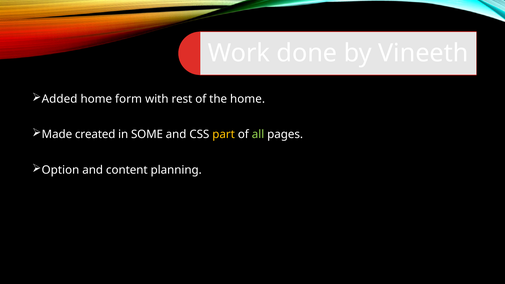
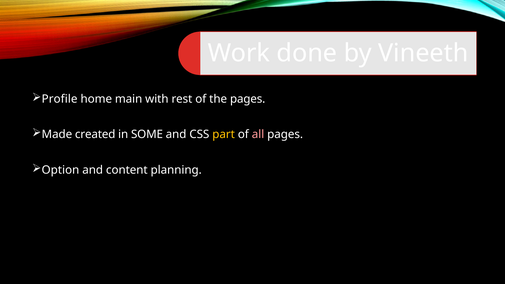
Added: Added -> Profile (60, 99)
form: form -> main (129, 99)
the home: home -> pages (248, 99)
all colour: light green -> pink (258, 134)
